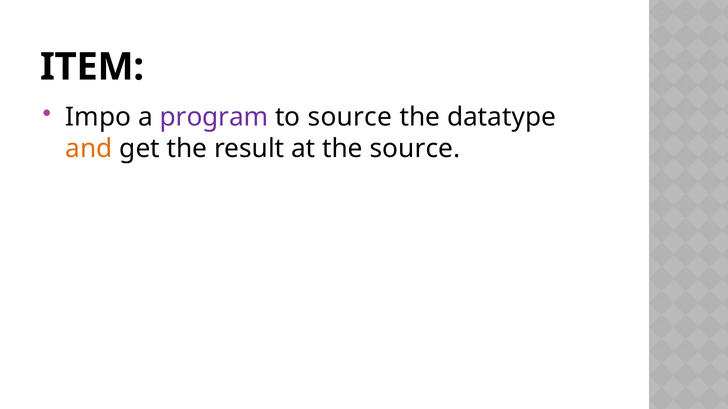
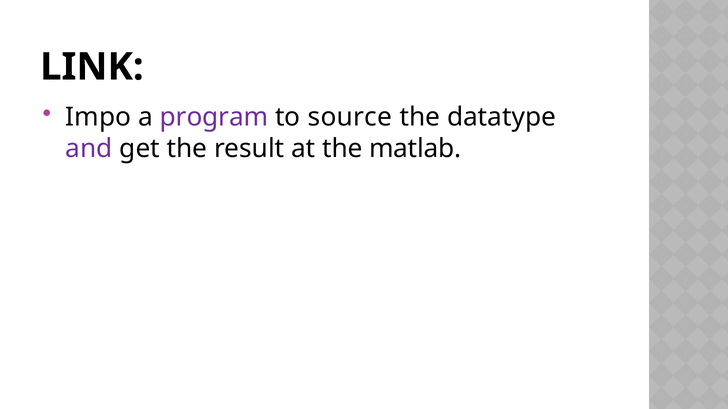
ITEM: ITEM -> LINK (92, 67)
and colour: orange -> purple (89, 149)
the source: source -> matlab (415, 149)
